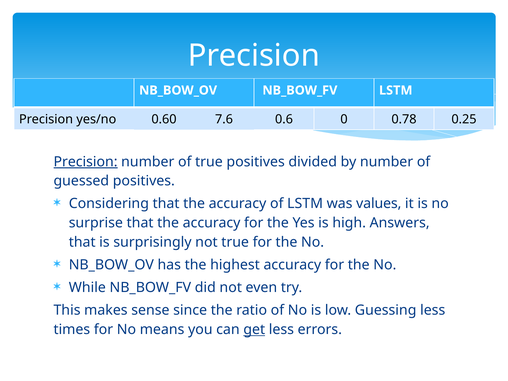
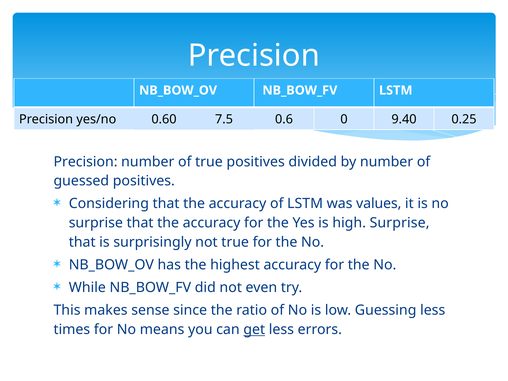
7.6: 7.6 -> 7.5 (224, 119)
0.78: 0.78 -> 9.40 (404, 119)
Precision underline: present -> none (86, 162)
high Answers: Answers -> Surprise (400, 223)
